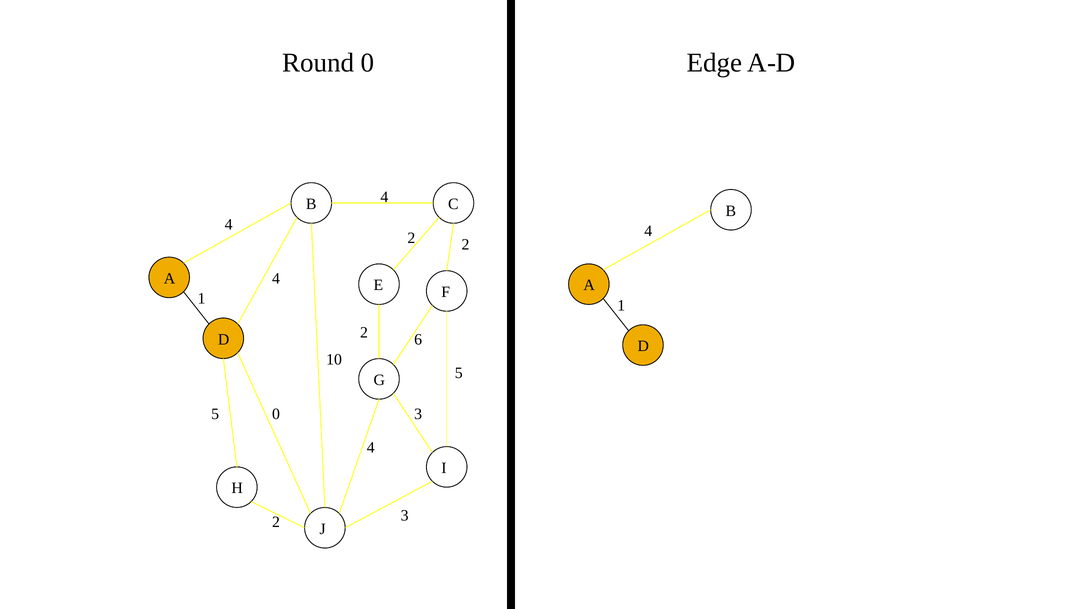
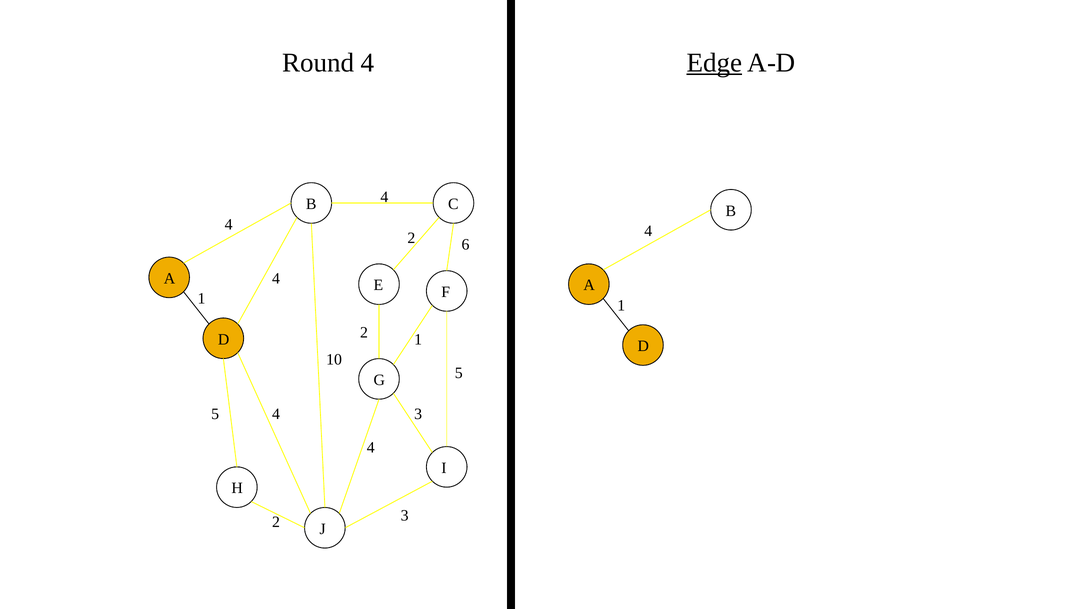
Round 0: 0 -> 4 (368, 63)
Edge underline: none -> present (714, 63)
2 2: 2 -> 6 (466, 245)
2 6: 6 -> 1 (418, 339)
5 0: 0 -> 4 (276, 414)
